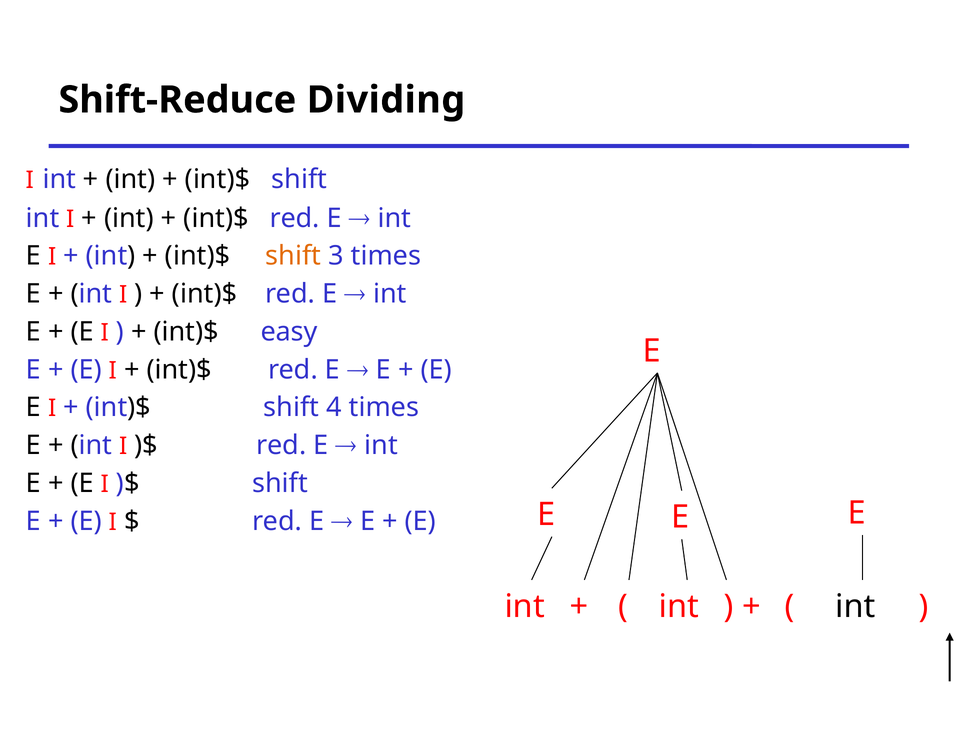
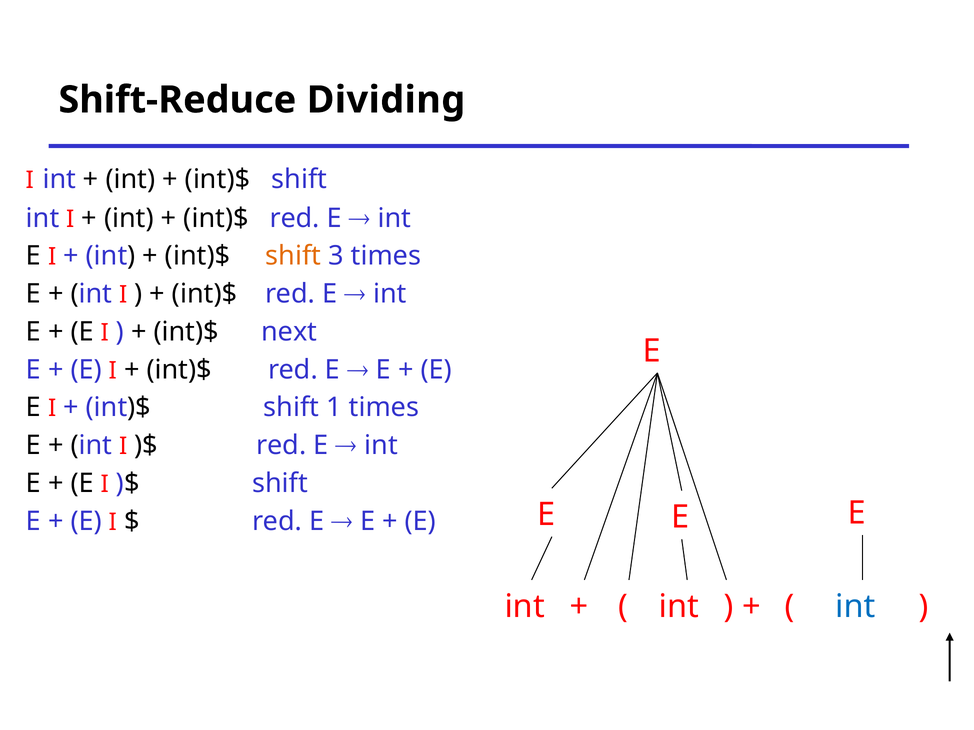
easy: easy -> next (289, 332)
4: 4 -> 1 (334, 408)
int colour: black -> blue (856, 607)
